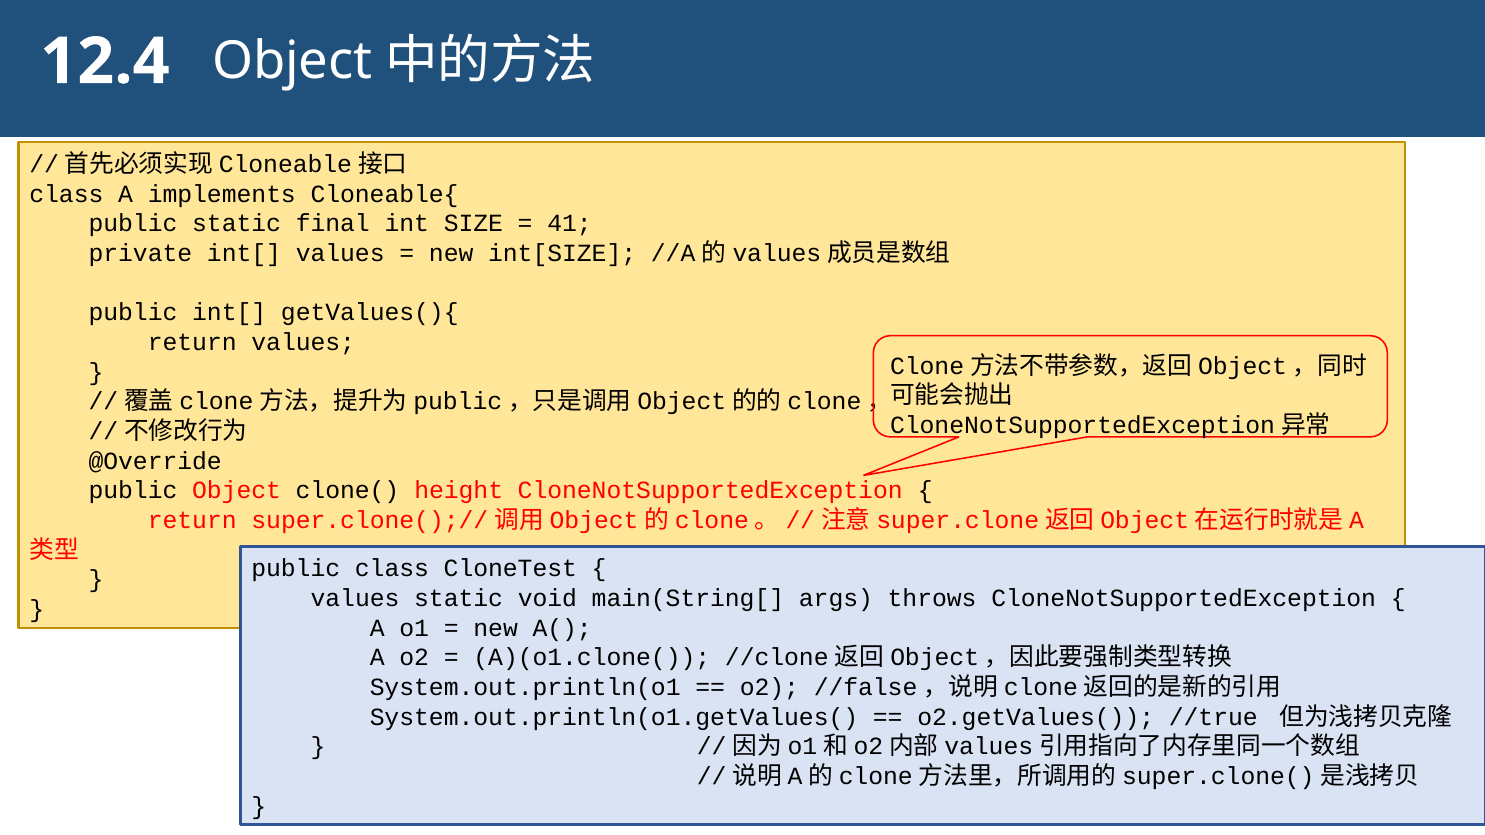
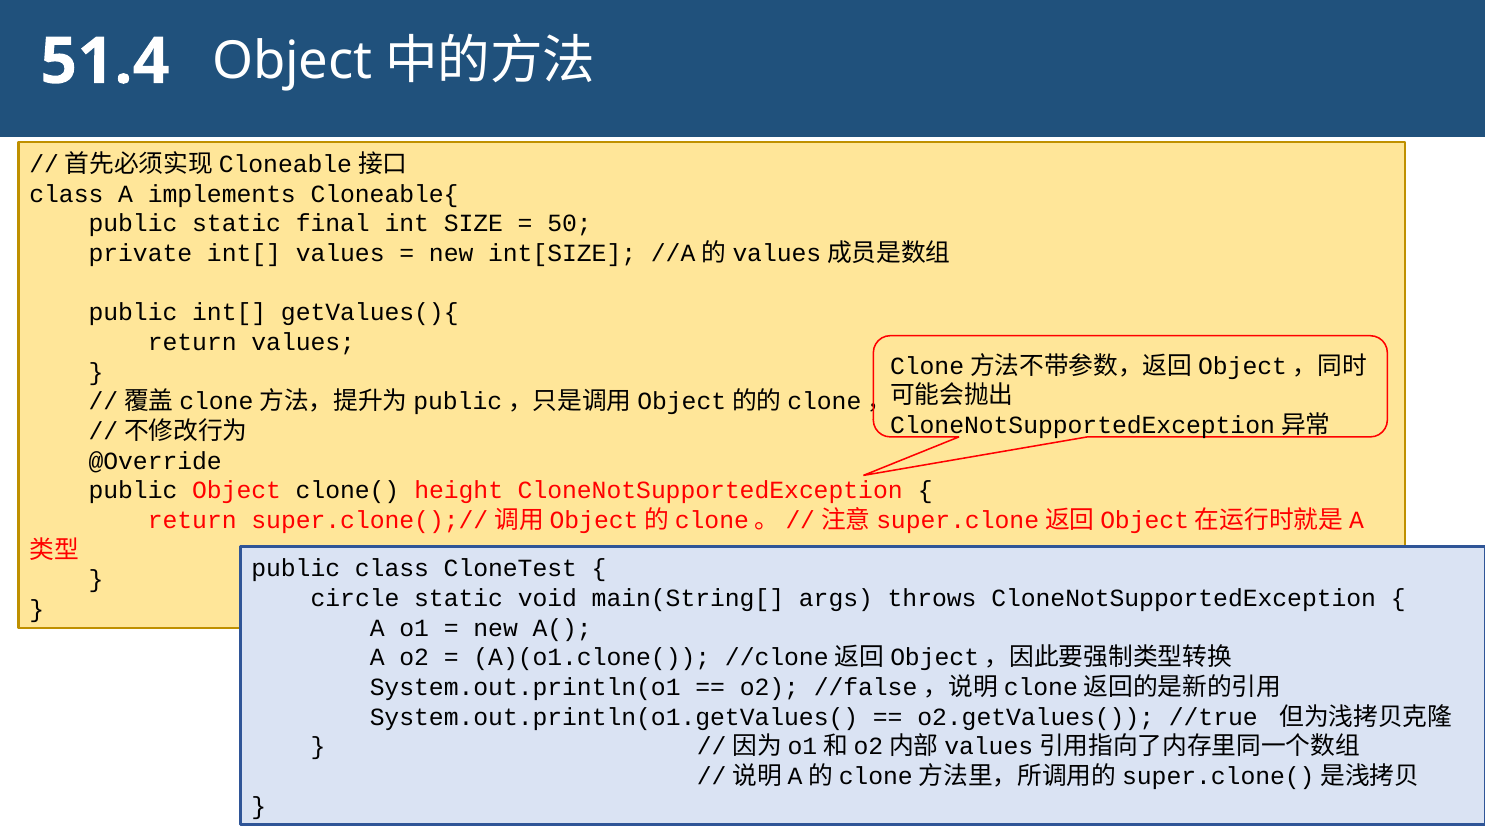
12.4: 12.4 -> 51.4 (105, 62)
41: 41 -> 50 (570, 224)
values: values -> circle (355, 599)
